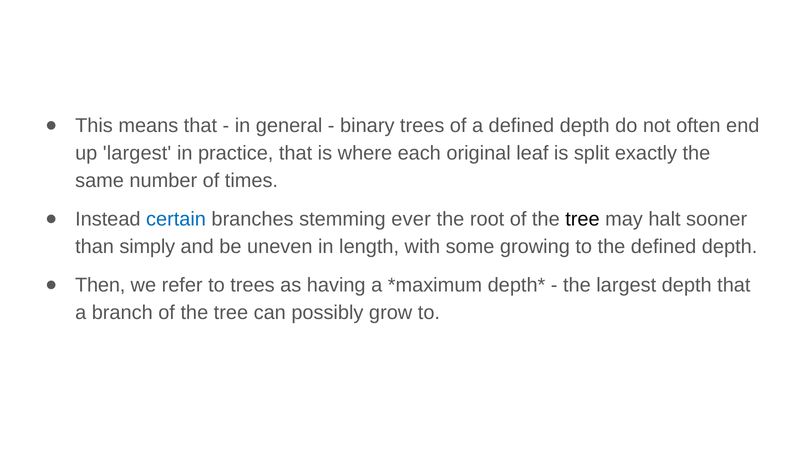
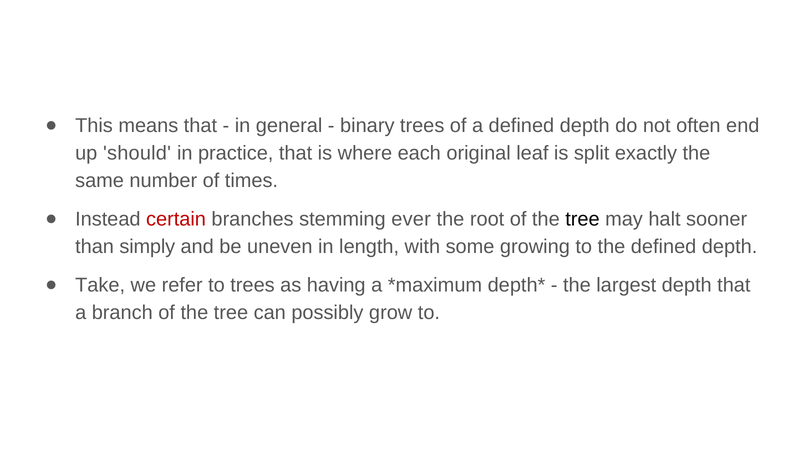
up largest: largest -> should (137, 153)
certain colour: blue -> red (176, 219)
Then: Then -> Take (100, 286)
